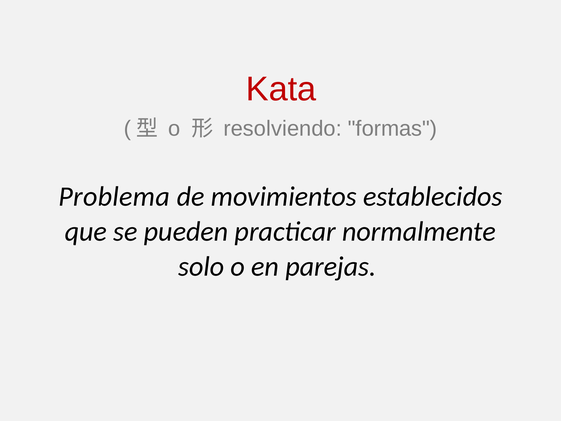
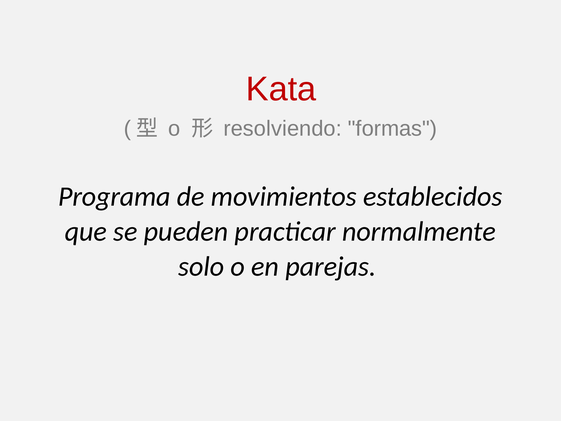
Problema: Problema -> Programa (114, 196)
